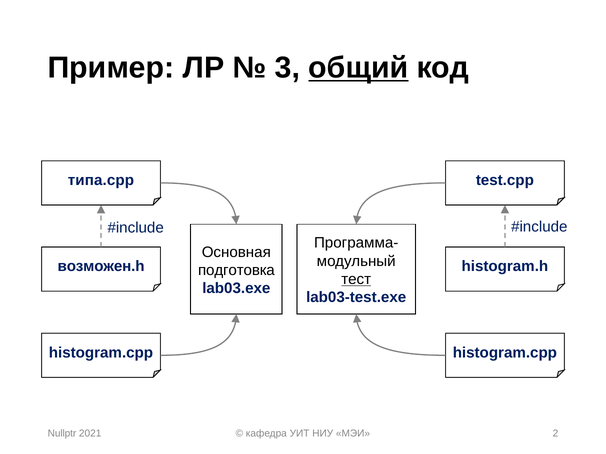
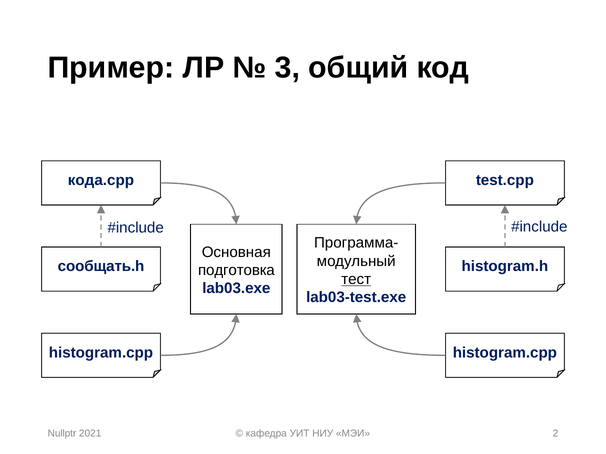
общий underline: present -> none (358, 68)
типа.cpp: типа.cpp -> кода.cpp (101, 180)
возможен.h: возможен.h -> сообщать.h (101, 267)
